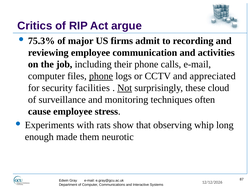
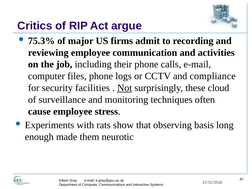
phone underline: present -> none (101, 76)
appreciated: appreciated -> compliance (213, 76)
whip: whip -> basis (204, 125)
